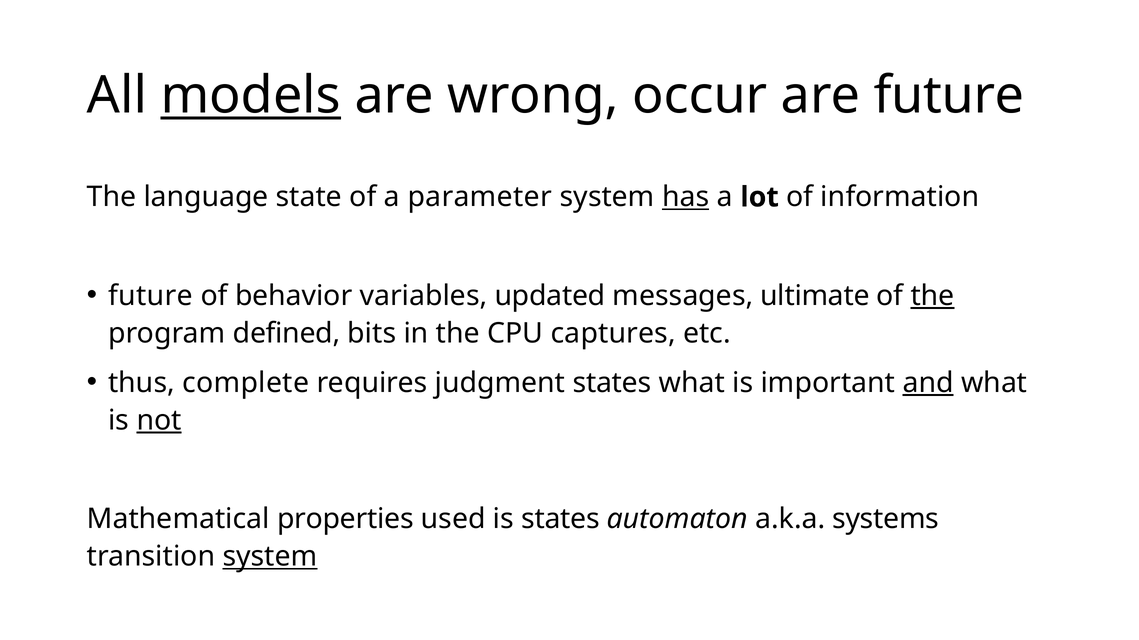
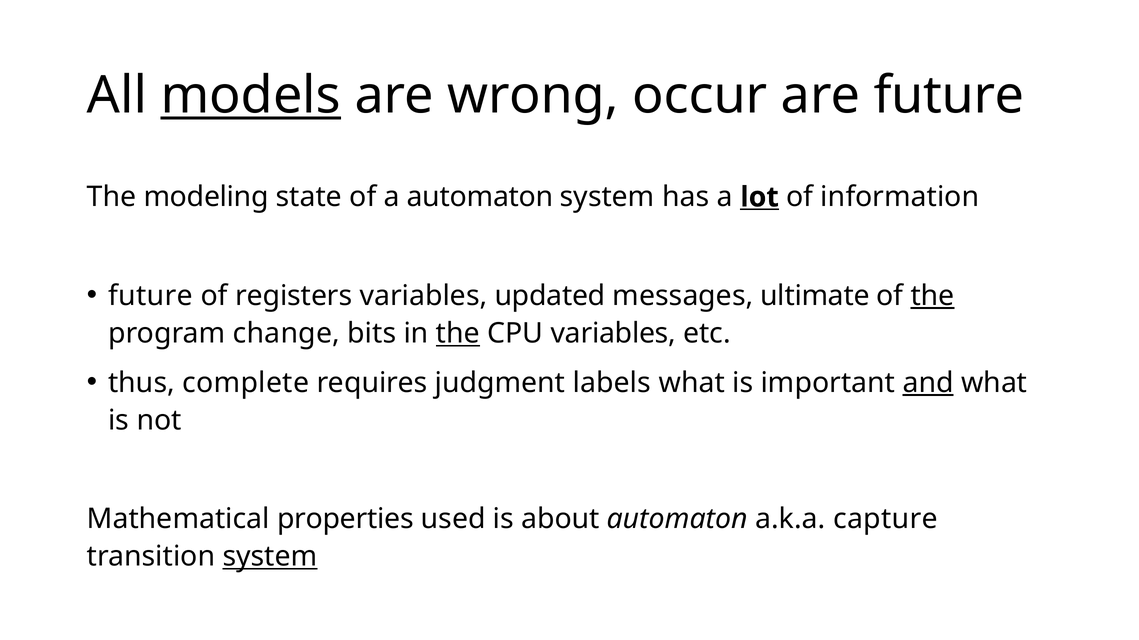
language: language -> modeling (206, 197)
a parameter: parameter -> automaton (480, 197)
has underline: present -> none (686, 197)
lot underline: none -> present (759, 197)
behavior: behavior -> registers (294, 296)
defined: defined -> change (286, 334)
the underline: none -> present (458, 334)
CPU captures: captures -> variables (613, 334)
judgment states: states -> labels (612, 383)
not underline: present -> none (159, 421)
is states: states -> about (560, 520)
systems: systems -> capture (885, 520)
